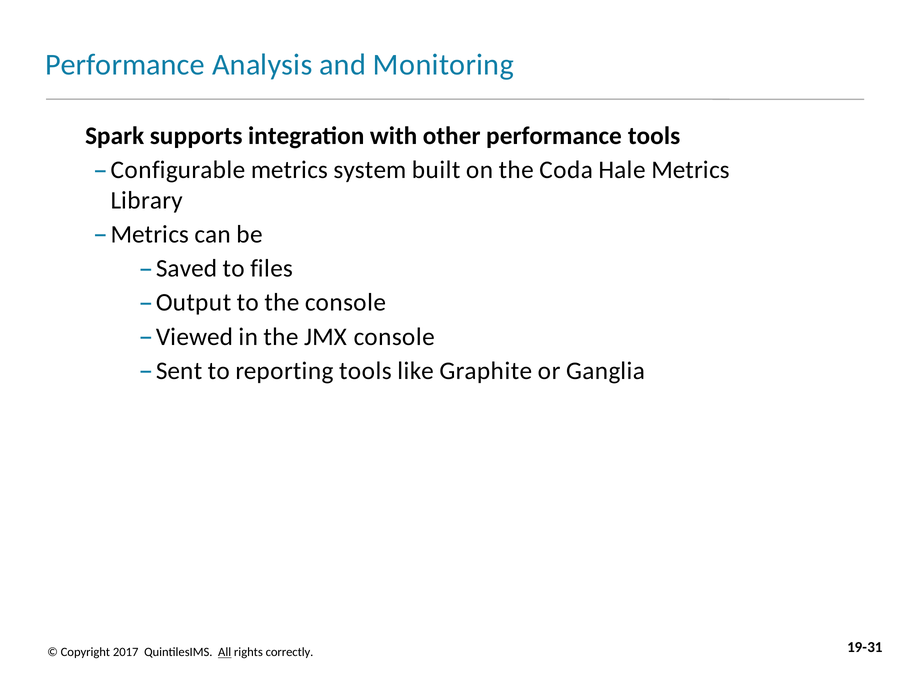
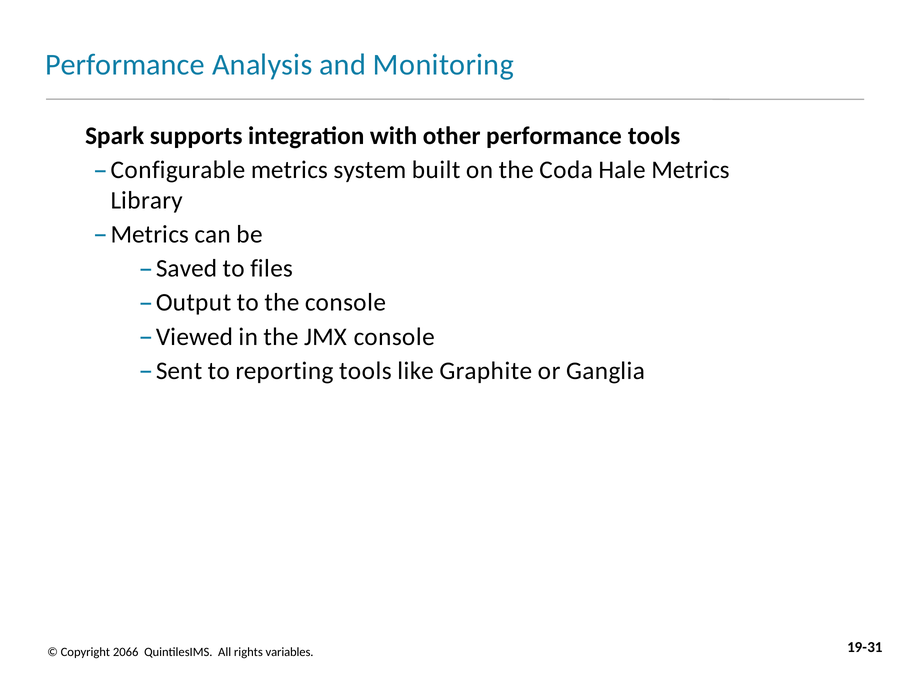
2017: 2017 -> 2066 (126, 652)
All underline: present -> none (225, 652)
correctly: correctly -> variables (290, 652)
